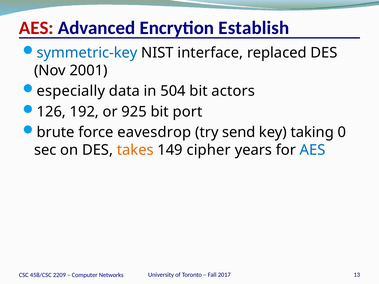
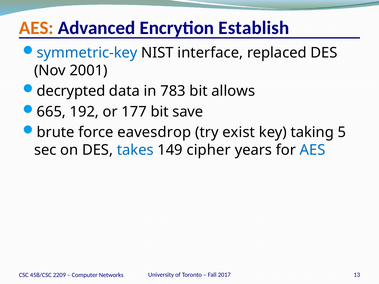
AES colour: red -> orange (36, 28)
especially: especially -> decrypted (71, 91)
504: 504 -> 783 (173, 91)
actors: actors -> allows (233, 91)
126: 126 -> 665 (51, 112)
925: 925 -> 177 (134, 112)
port: port -> save (188, 112)
send: send -> exist (239, 132)
0: 0 -> 5 (342, 132)
takes colour: orange -> blue (135, 150)
